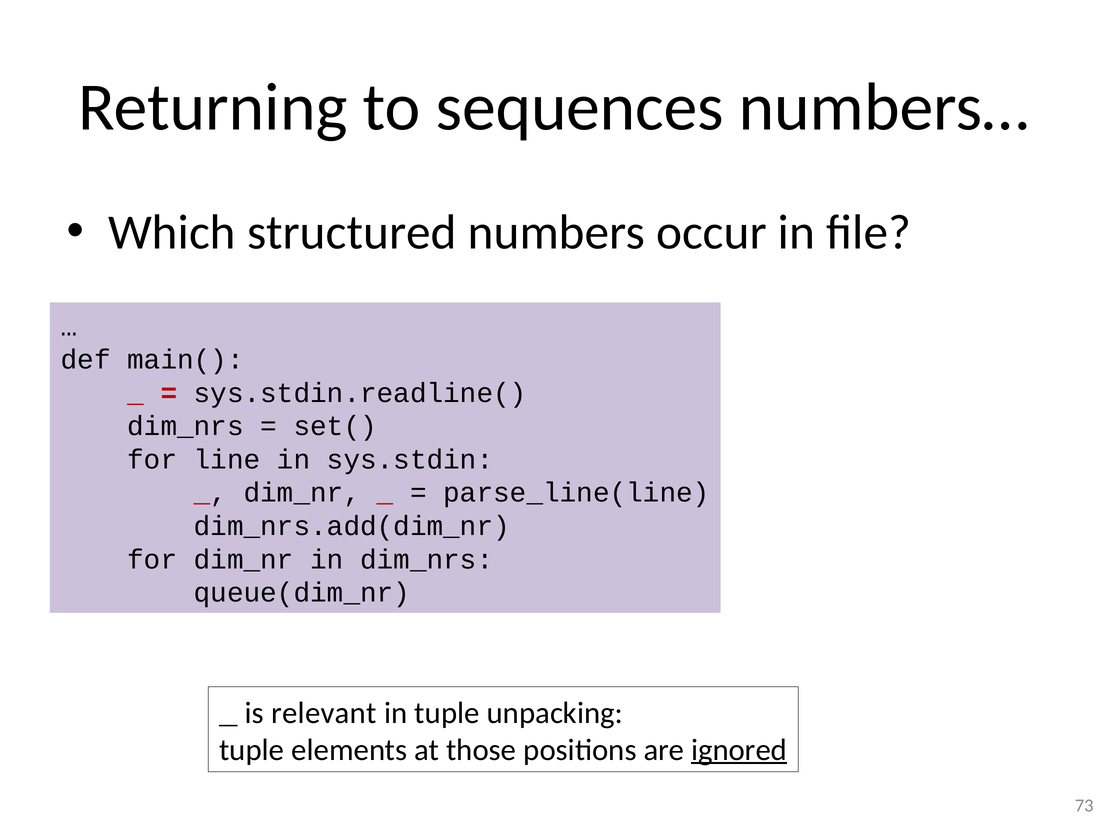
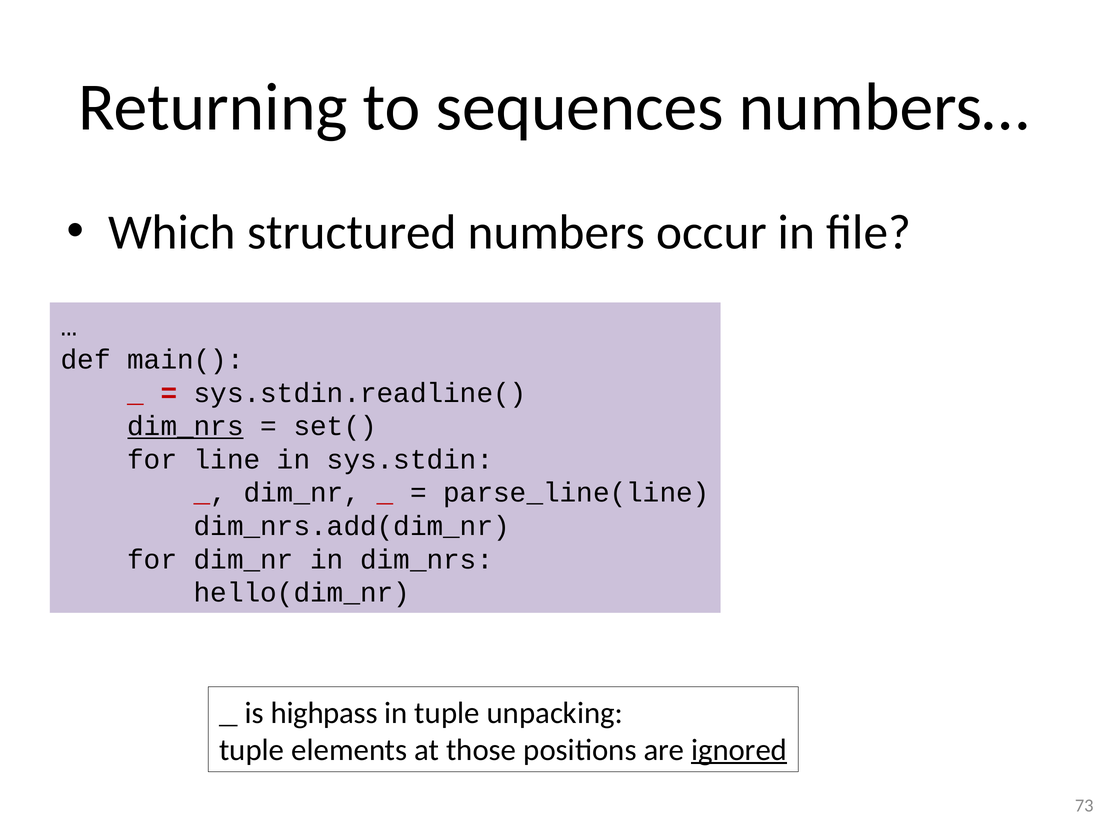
dim_nrs underline: none -> present (185, 426)
queue(dim_nr: queue(dim_nr -> hello(dim_nr (302, 593)
relevant: relevant -> highpass (324, 713)
